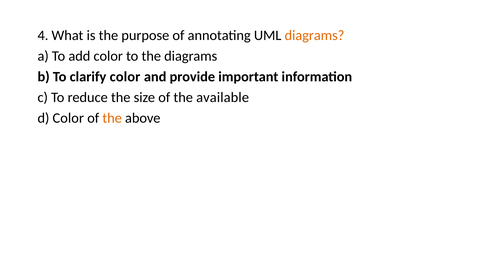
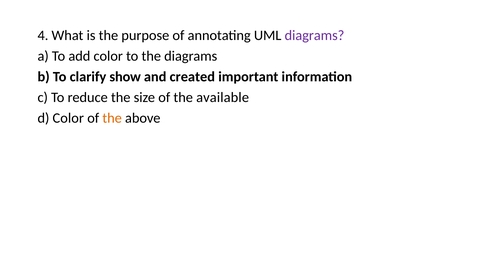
diagrams colour: orange -> purple (314, 35)
clarify color: color -> show (125, 77)
provide: provide -> created (192, 77)
